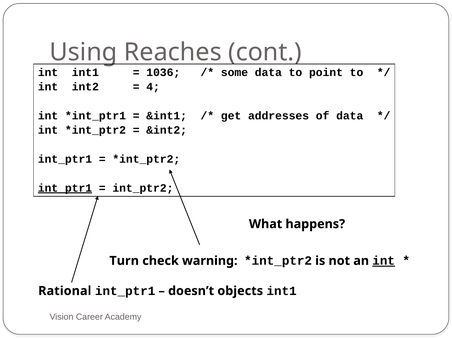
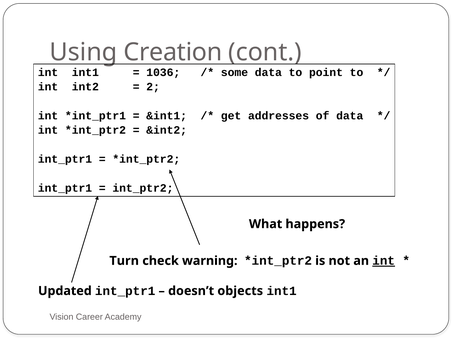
Reaches: Reaches -> Creation (173, 52)
4: 4 -> 2 (153, 87)
int_ptr1 underline: present -> none (65, 188)
Rational: Rational -> Updated (65, 291)
